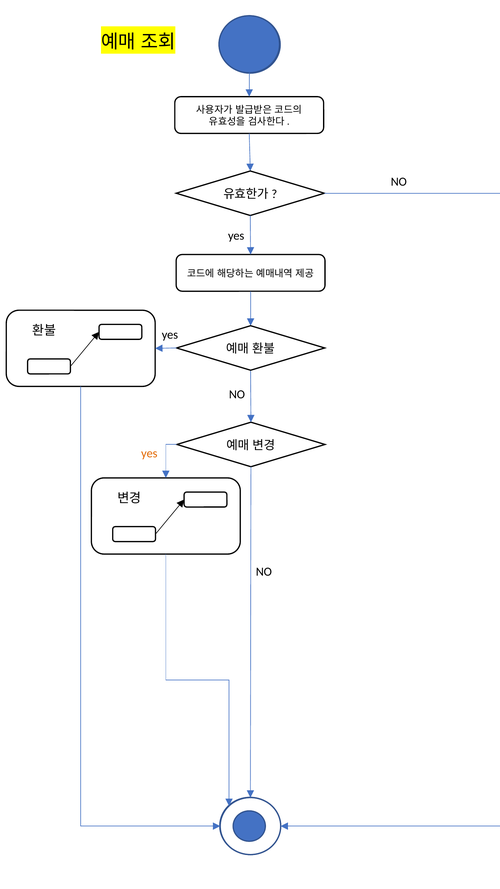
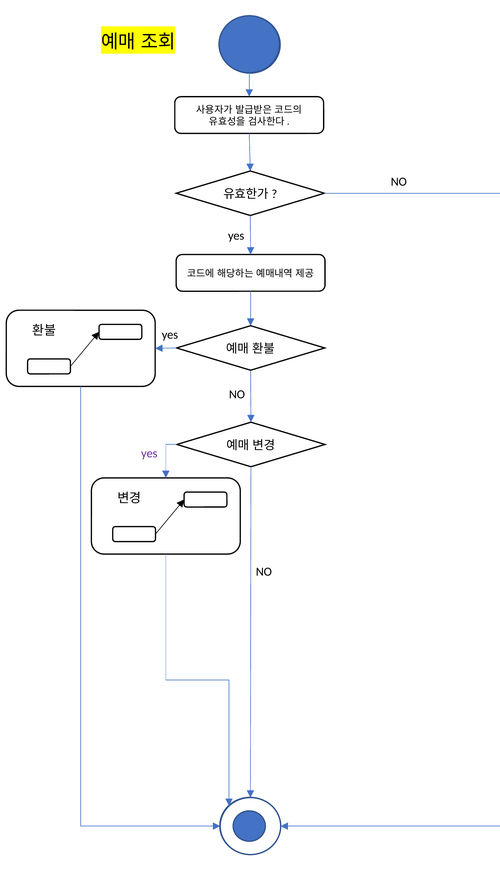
yes colour: orange -> purple (149, 454)
